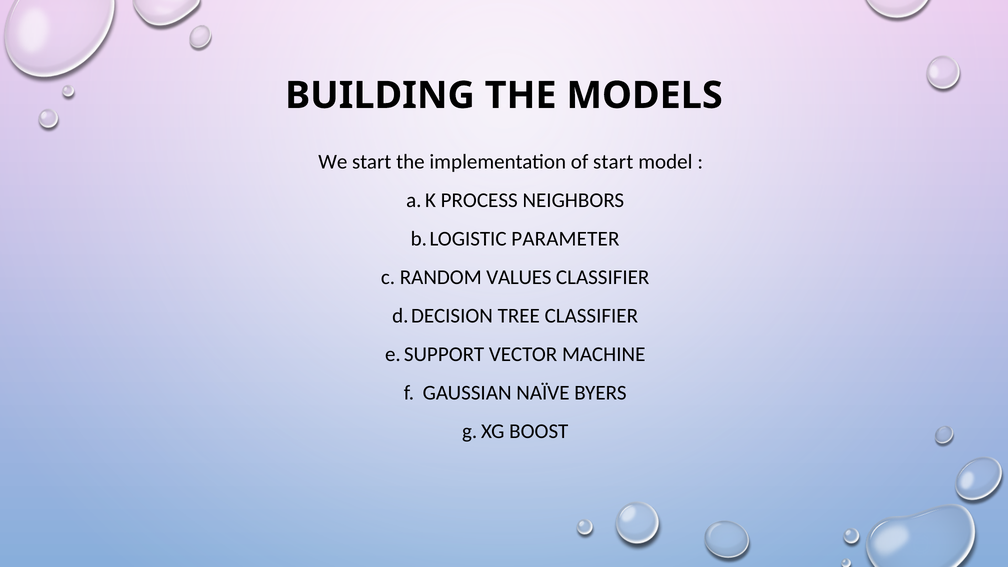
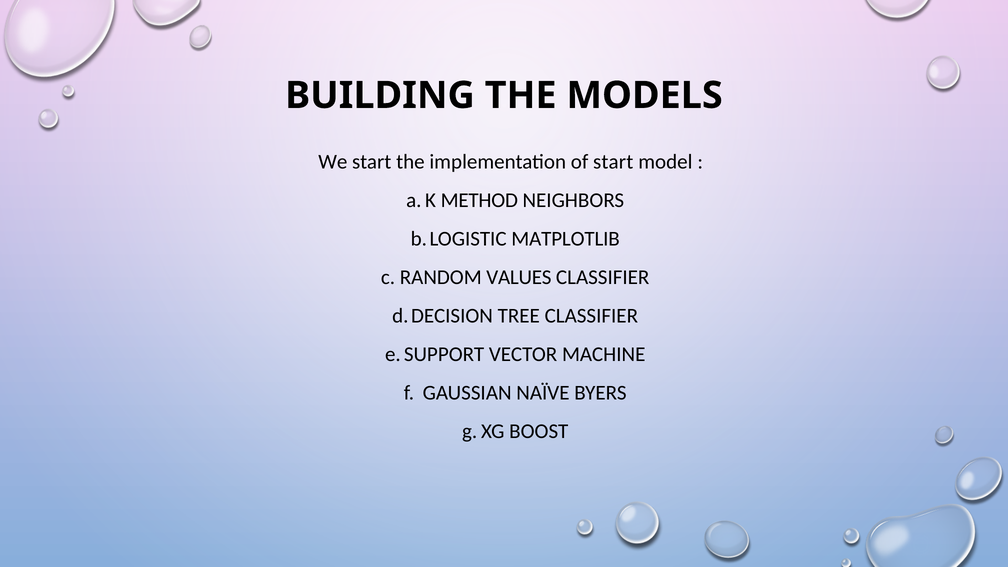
PROCESS: PROCESS -> METHOD (479, 200)
PARAMETER: PARAMETER -> MATPLOTLIB (566, 239)
